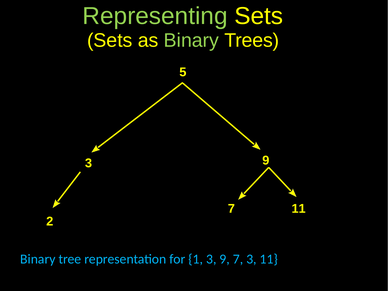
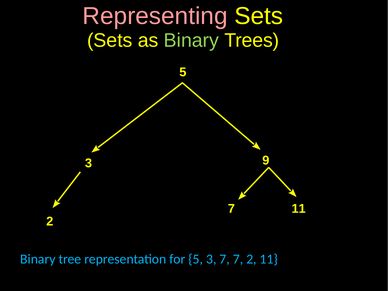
Representing colour: light green -> pink (155, 16)
for 1: 1 -> 5 (196, 259)
3 9: 9 -> 7 (225, 259)
3: 3 -> 2 (251, 259)
